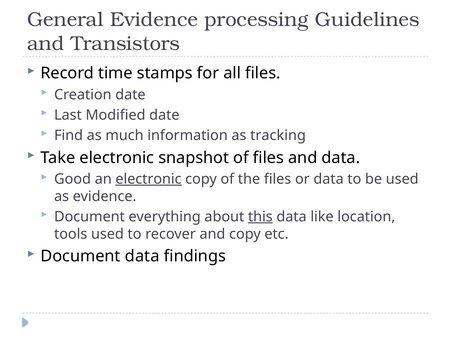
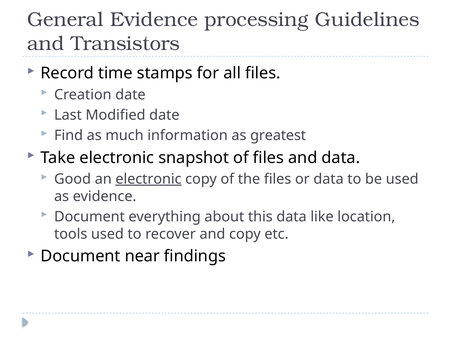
tracking: tracking -> greatest (278, 136)
this underline: present -> none (260, 217)
Document data: data -> near (142, 256)
